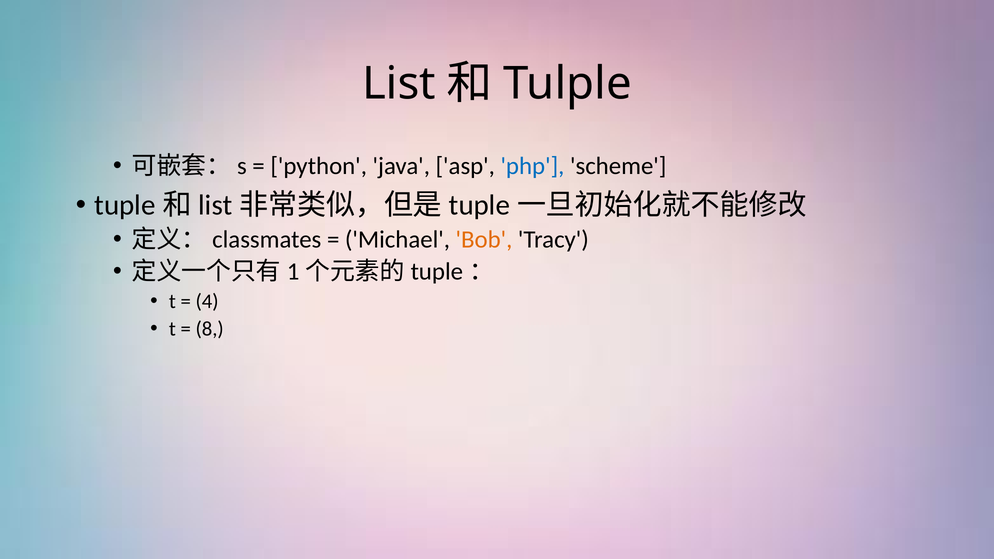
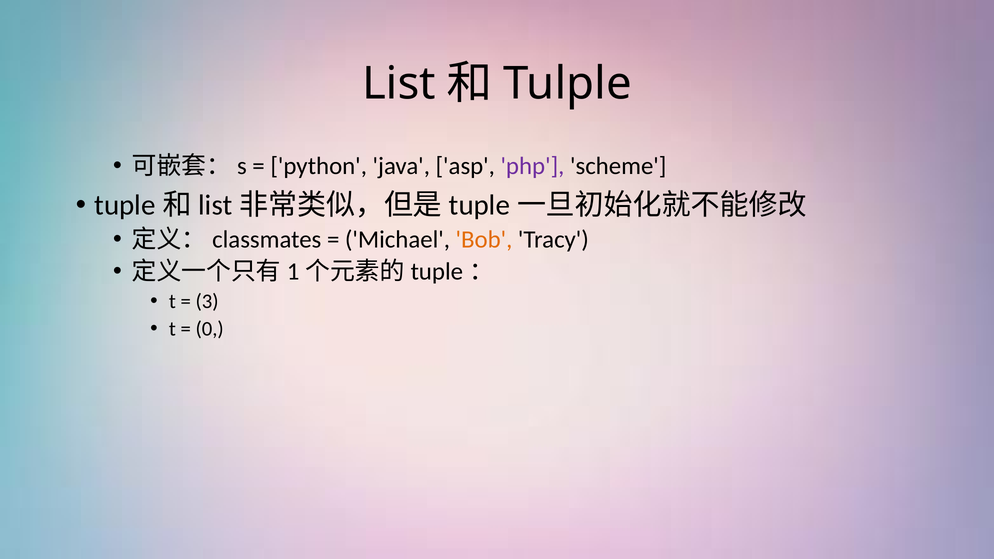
php colour: blue -> purple (532, 166)
4: 4 -> 3 (207, 301)
8: 8 -> 0 (210, 329)
